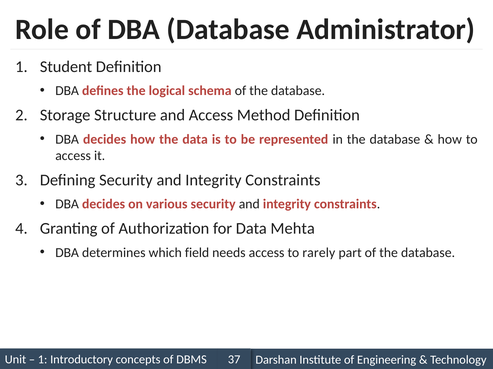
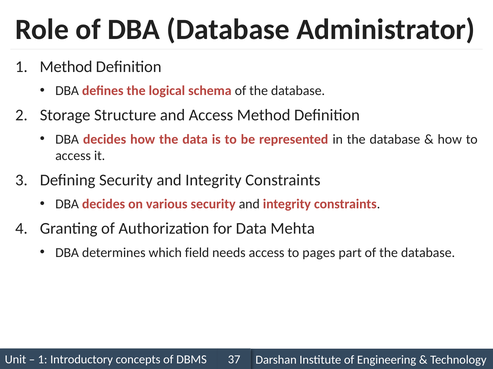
Student: Student -> Method (66, 67)
rarely: rarely -> pages (319, 253)
